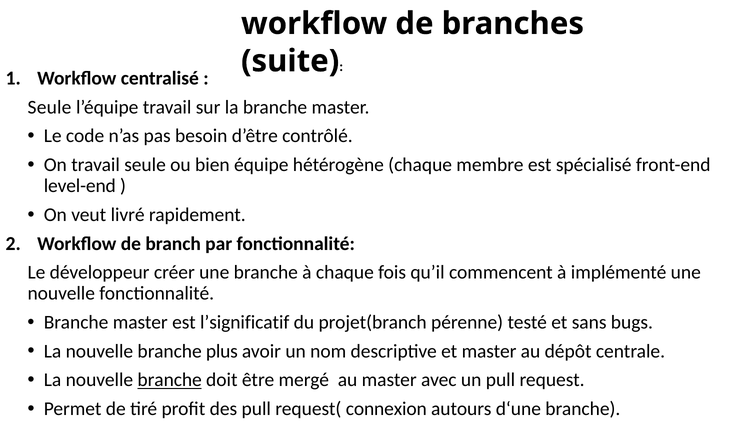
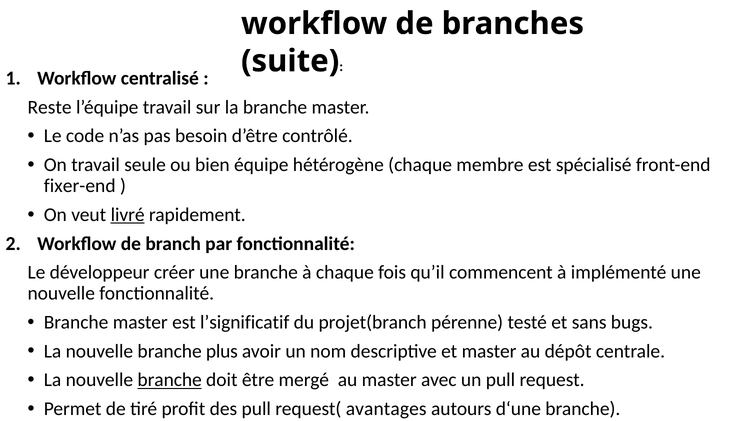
Seule: Seule -> Reste (50, 107)
level-end: level-end -> fixer-end (80, 186)
livré underline: none -> present (128, 215)
connexion: connexion -> avantages (386, 409)
